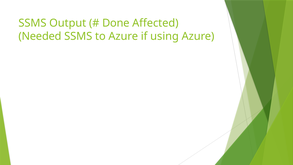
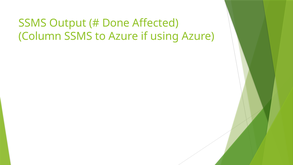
Needed: Needed -> Column (40, 36)
